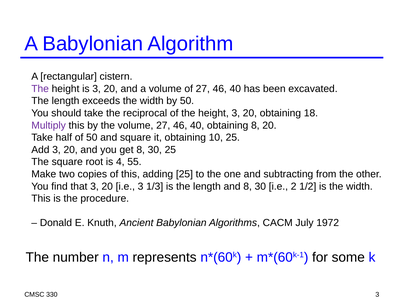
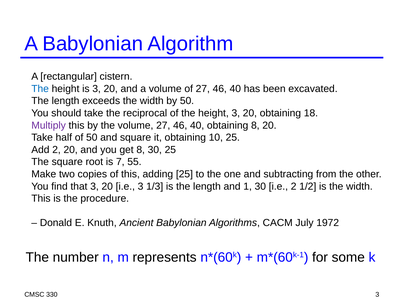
The colour: purple -> blue (40, 89)
Add 3: 3 -> 2 (56, 150)
4: 4 -> 7 (120, 162)
and 8: 8 -> 1 (248, 187)
